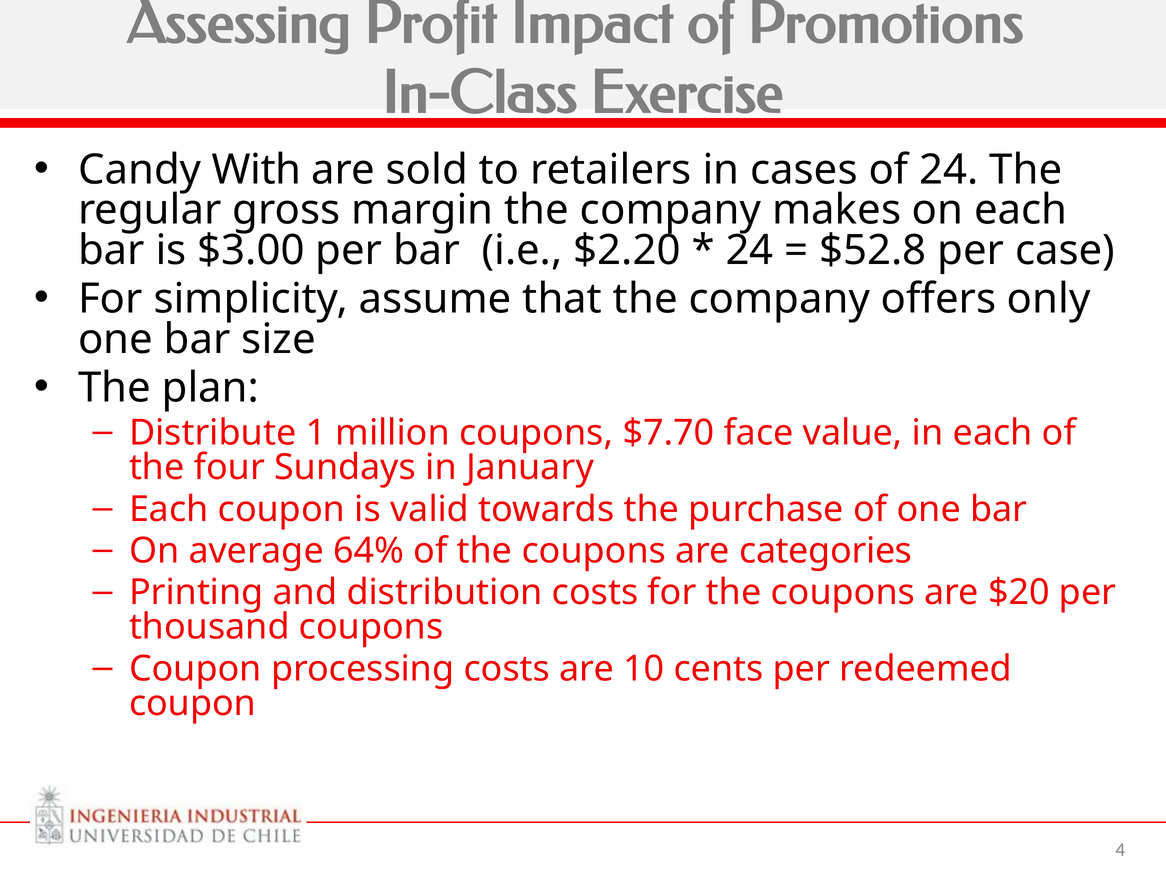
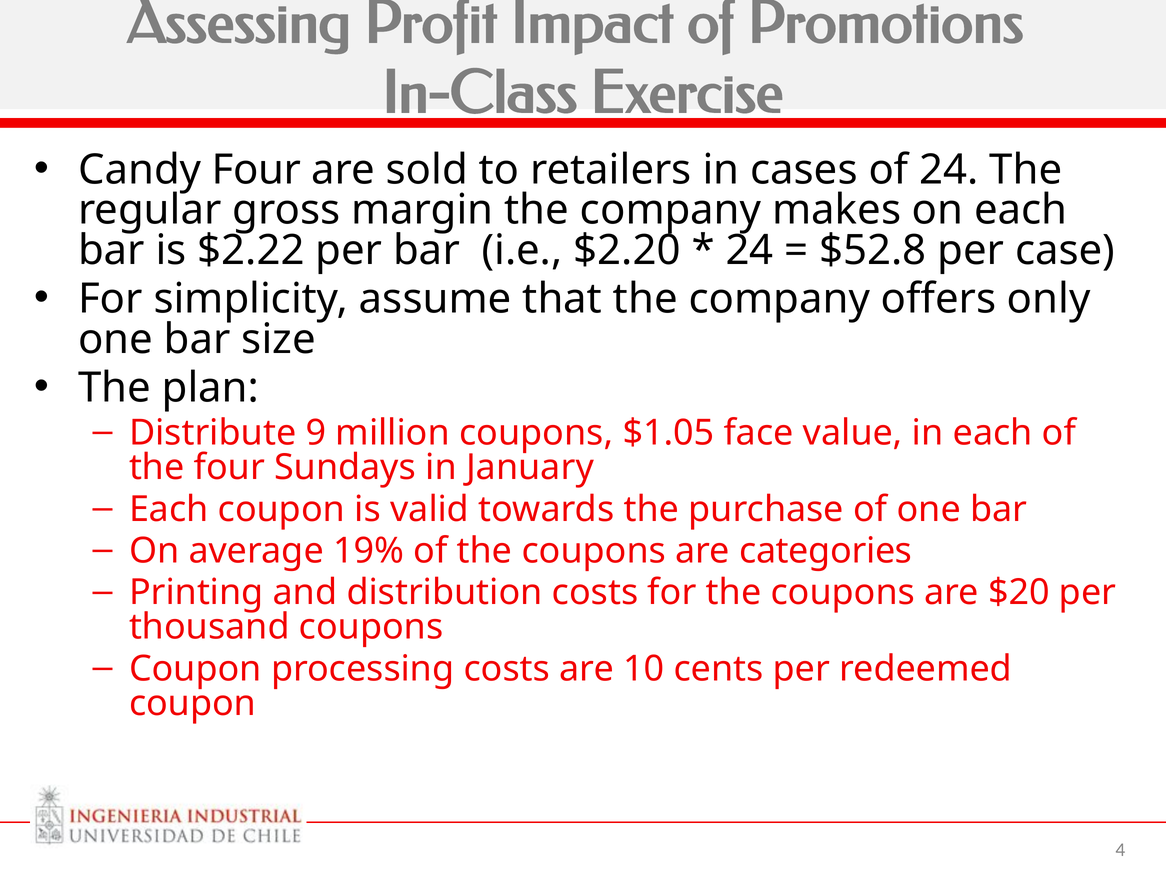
Candy With: With -> Four (256, 170)
$3.00: $3.00 -> $2.22 (251, 251)
1: 1 -> 9 (316, 433)
$7.70: $7.70 -> $1.05 (668, 433)
64%: 64% -> 19% (369, 551)
